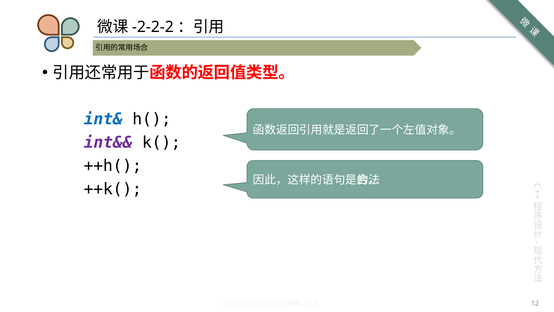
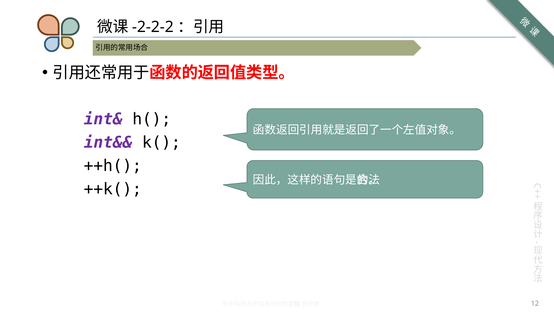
int& colour: blue -> purple (103, 119)
